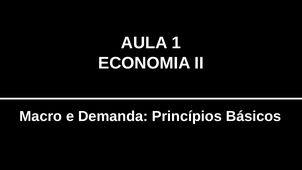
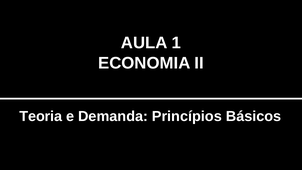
Macro: Macro -> Teoria (41, 116)
